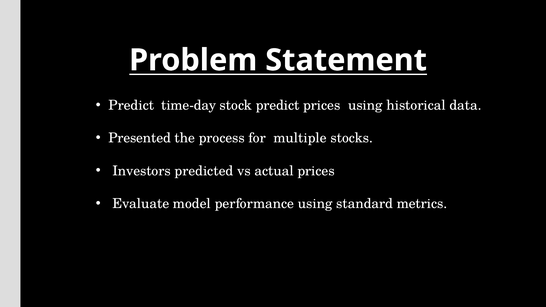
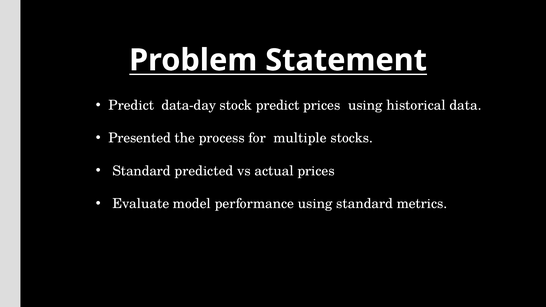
time-day: time-day -> data-day (189, 105)
Investors: Investors -> Standard (142, 171)
